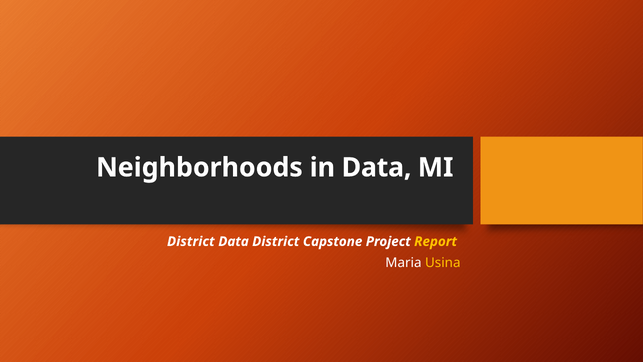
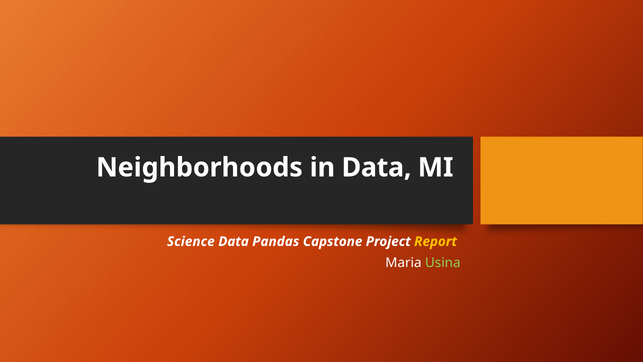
District: District -> Science (191, 241)
Data District: District -> Pandas (276, 241)
Usina colour: yellow -> light green (443, 262)
